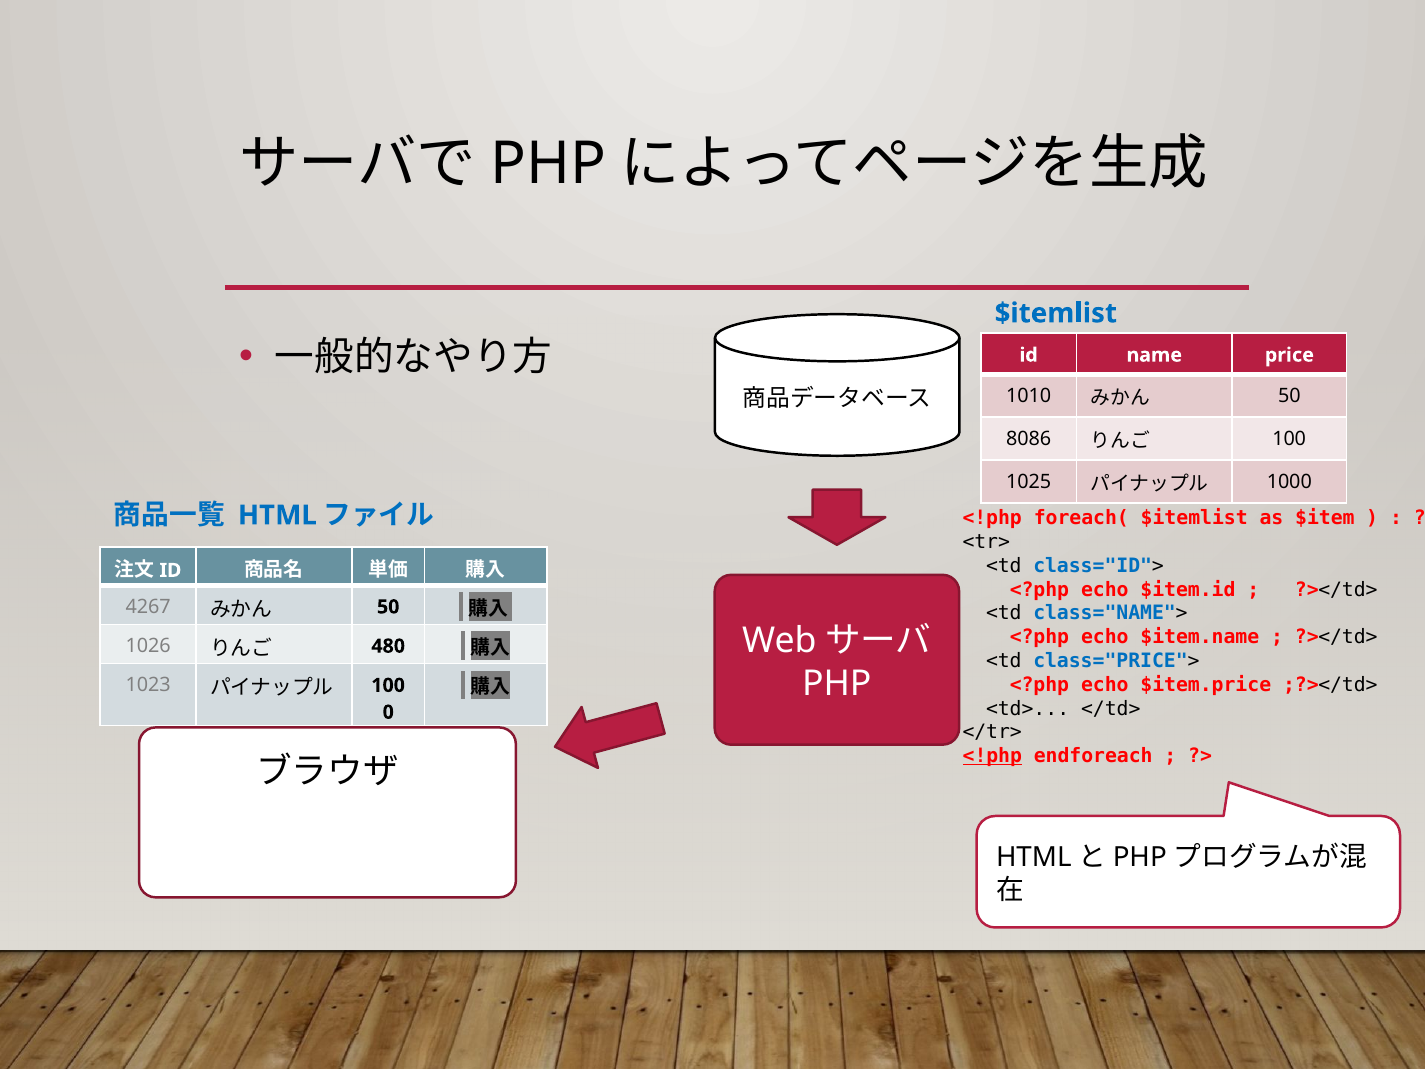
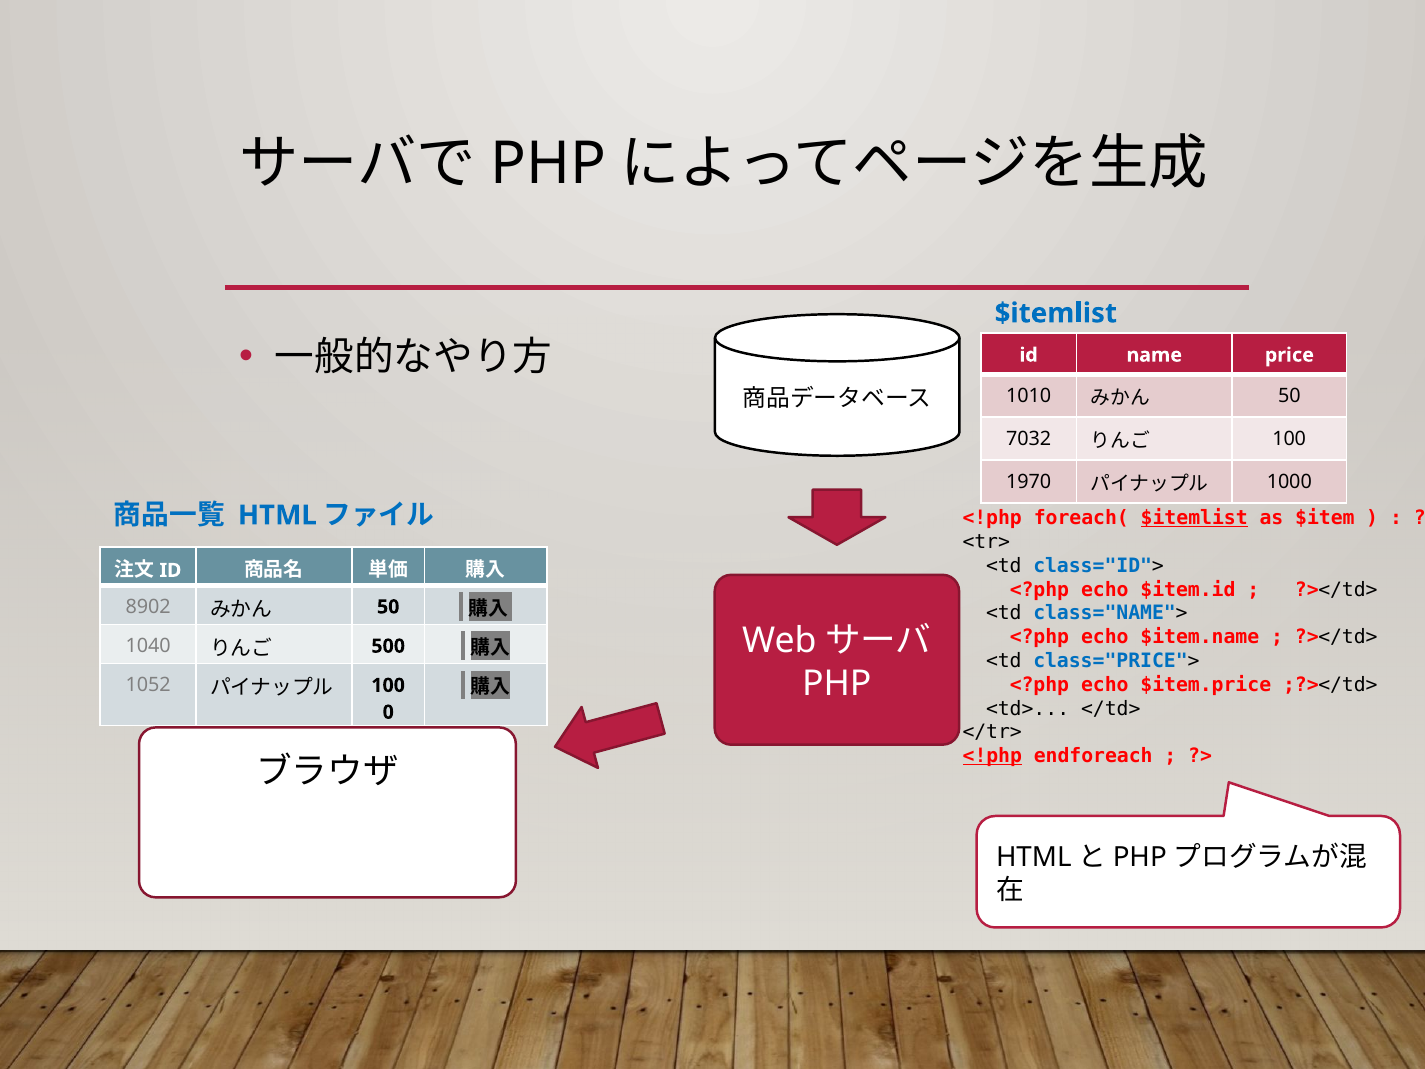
8086: 8086 -> 7032 (1029, 439)
1025: 1025 -> 1970 (1029, 482)
$itemlist underline: none -> present (1194, 518)
4267: 4267 -> 8902 (148, 607)
1026: 1026 -> 1040 (148, 646)
480: 480 -> 500 (388, 646)
1023: 1023 -> 1052 (148, 685)
